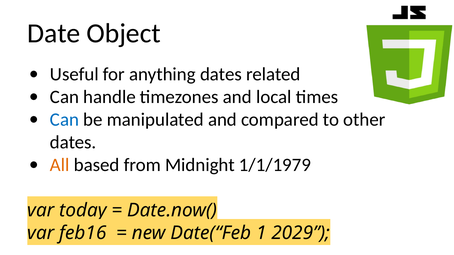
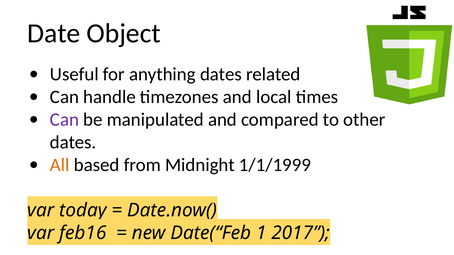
Can colour: blue -> purple (64, 120)
1/1/1979: 1/1/1979 -> 1/1/1999 (275, 165)
2029: 2029 -> 2017 (301, 233)
